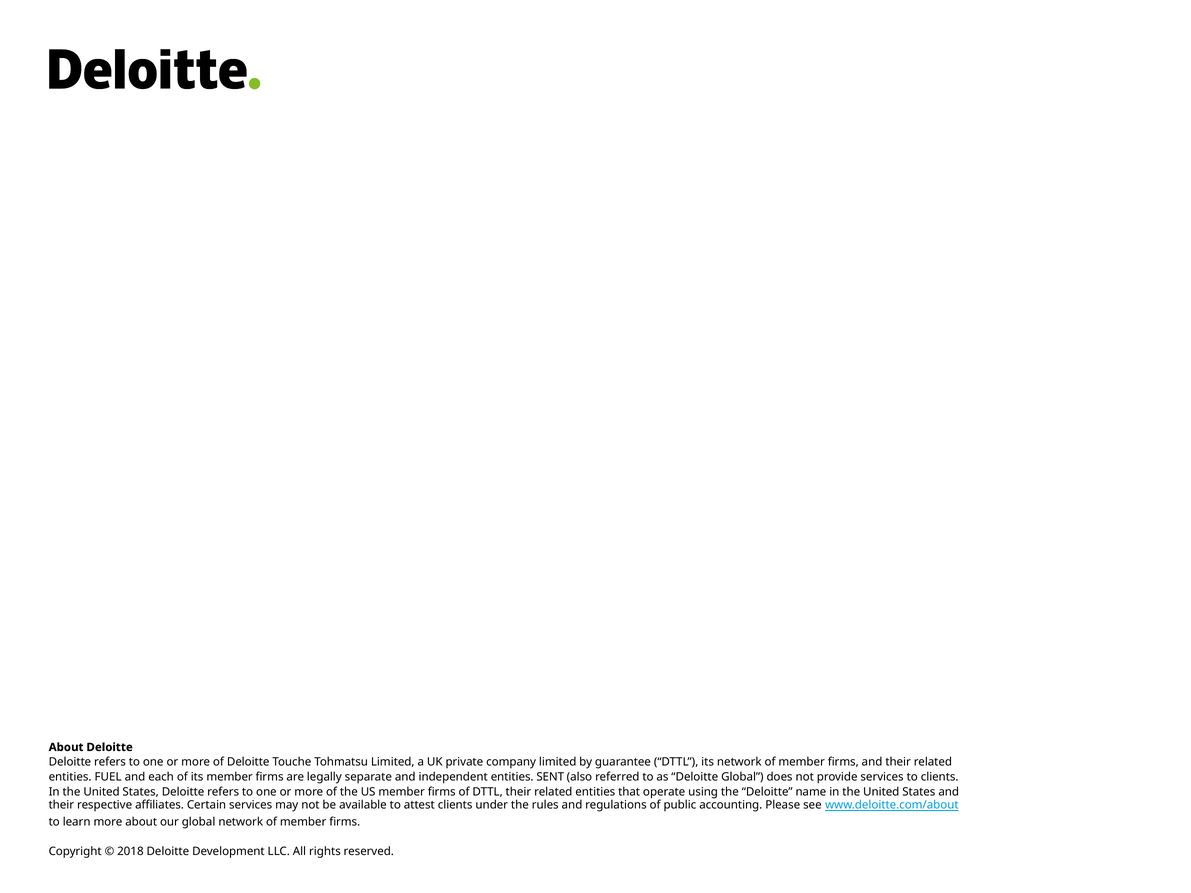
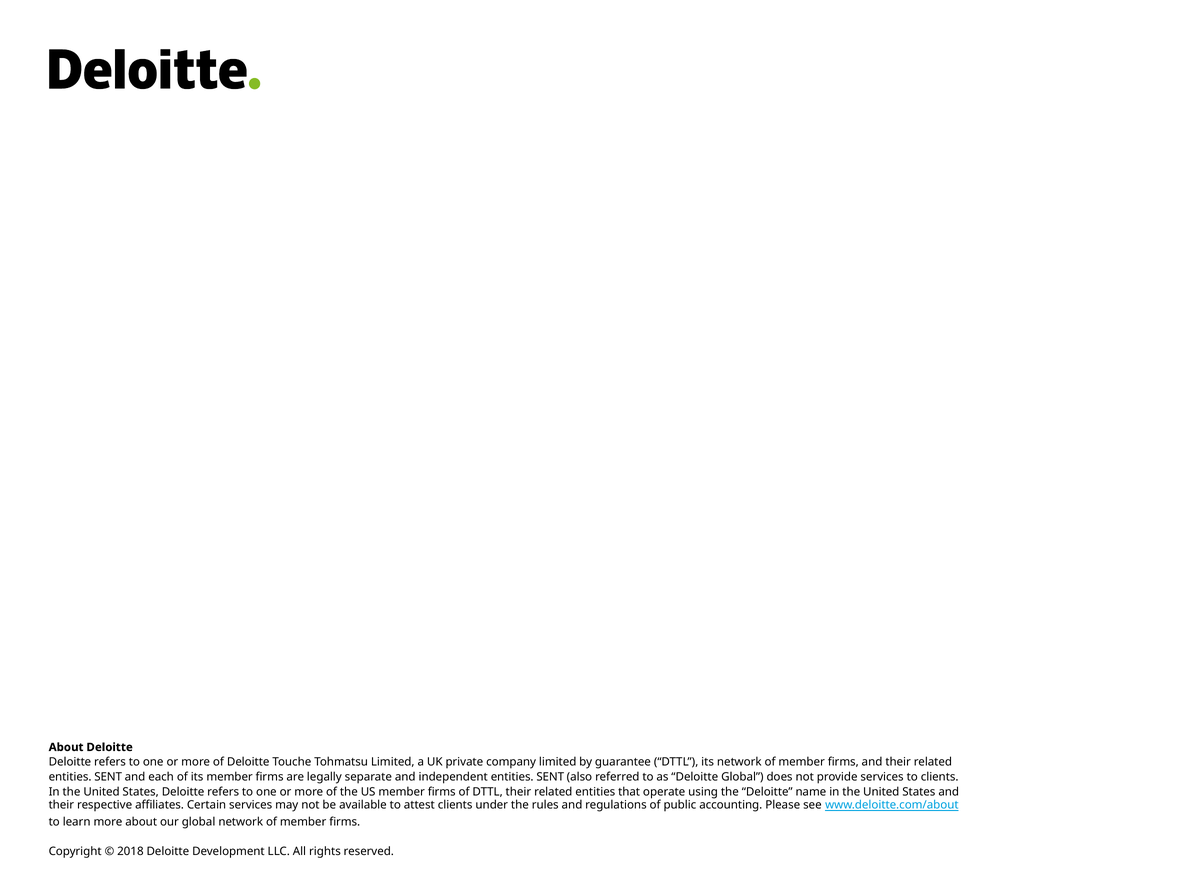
FUEL: FUEL -> SENT (108, 777)
